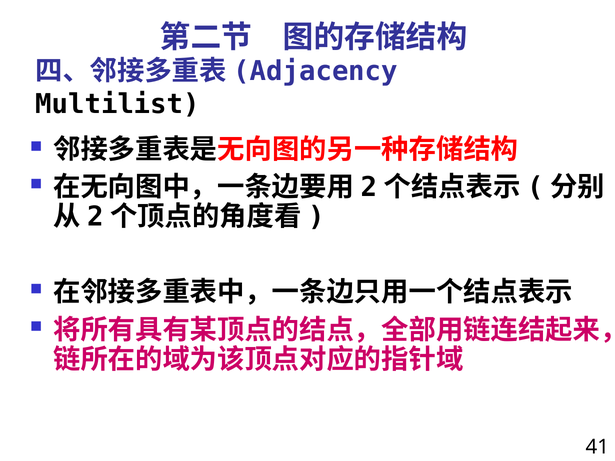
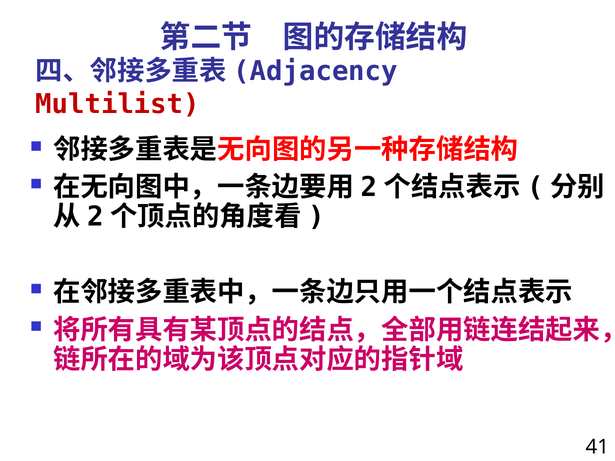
Multilist colour: black -> red (118, 104)
